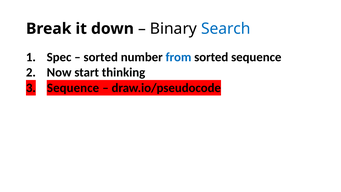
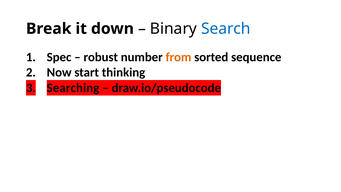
sorted: sorted -> robust (101, 57)
from colour: blue -> orange (178, 57)
Sequence: Sequence -> Searching (73, 88)
